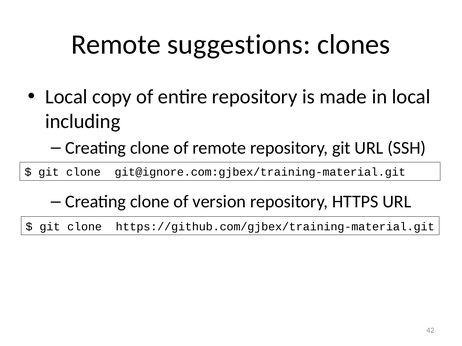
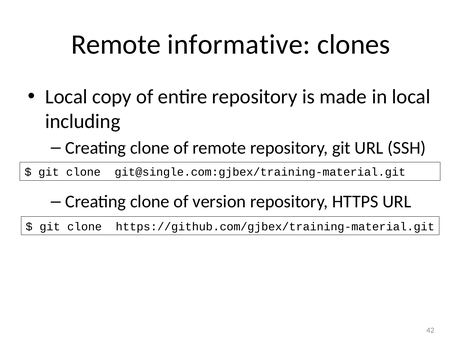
suggestions: suggestions -> informative (239, 45)
git@ignore.com:gjbex/training-material.git: git@ignore.com:gjbex/training-material.git -> git@single.com:gjbex/training-material.git (260, 172)
